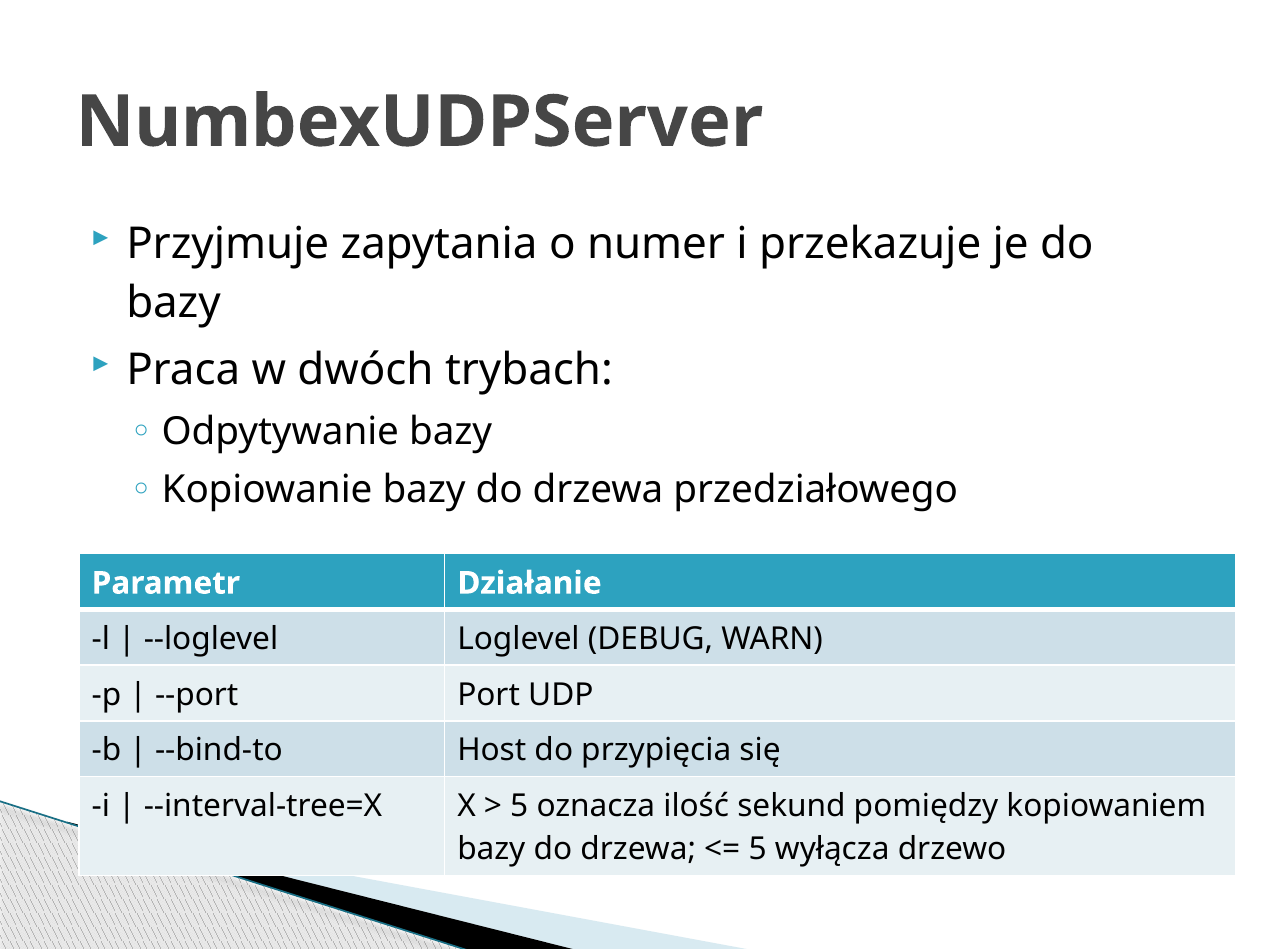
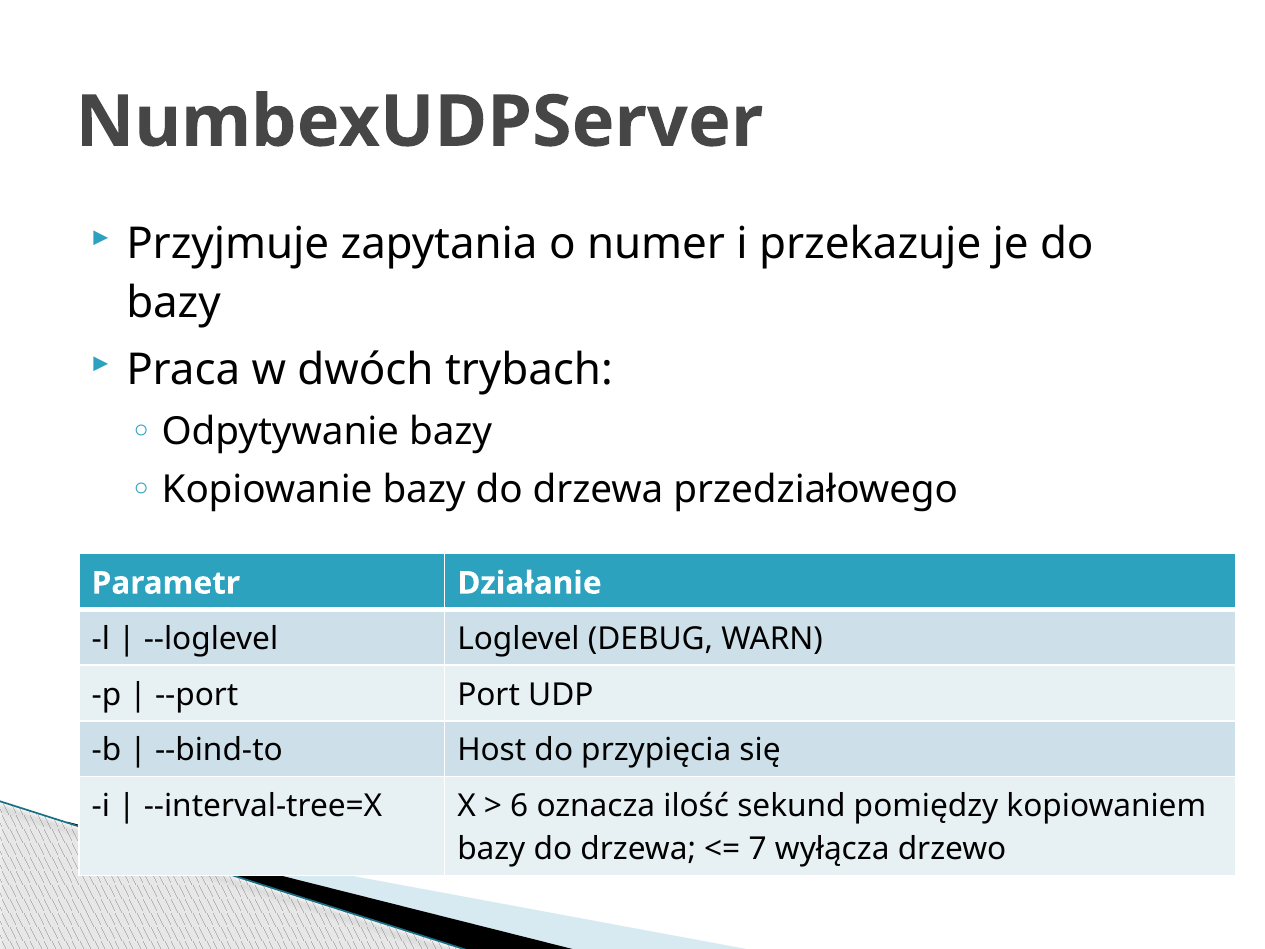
5: 5 -> 6 (519, 806)
5: 5 -> 7 (758, 849)
